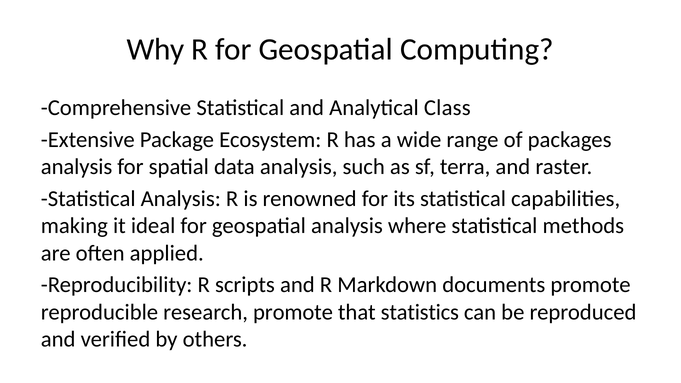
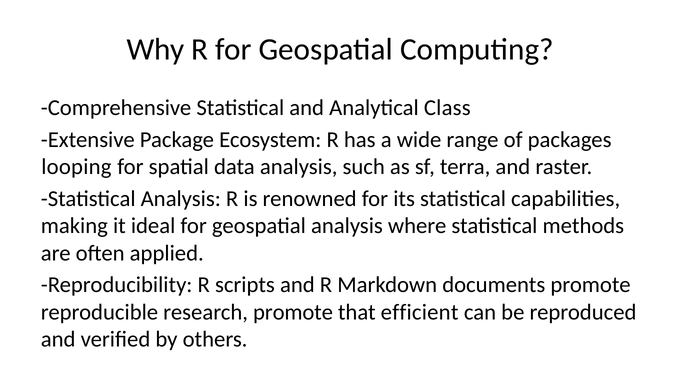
analysis: analysis -> looping (76, 167)
statistics: statistics -> efficient (420, 312)
